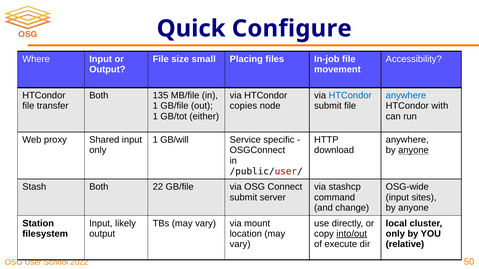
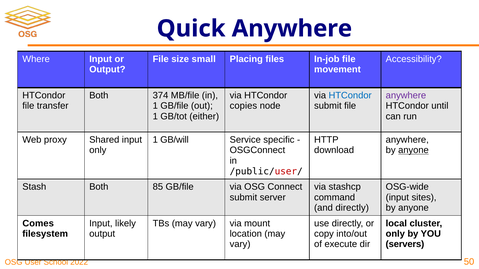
Quick Configure: Configure -> Anywhere (292, 29)
135: 135 -> 374 (161, 96)
anywhere colour: blue -> purple (406, 96)
with: with -> until (440, 106)
22: 22 -> 85 (158, 187)
and change: change -> directly (352, 208)
Station: Station -> Comes (38, 224)
into/out underline: present -> none (352, 234)
relative: relative -> servers (405, 245)
